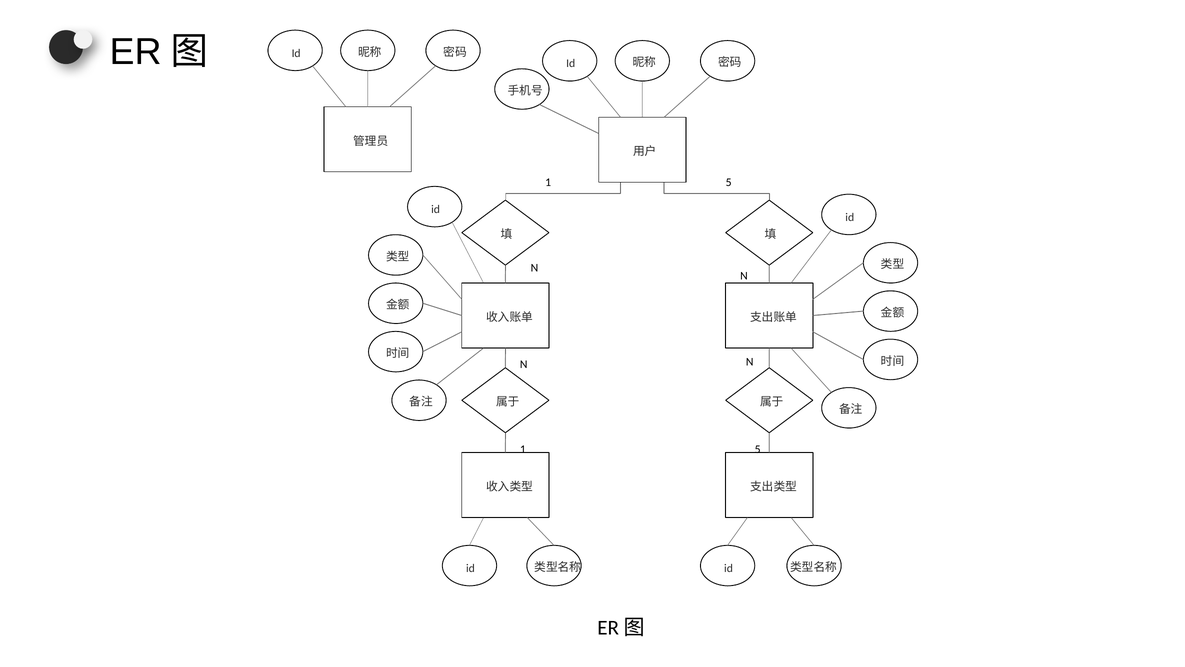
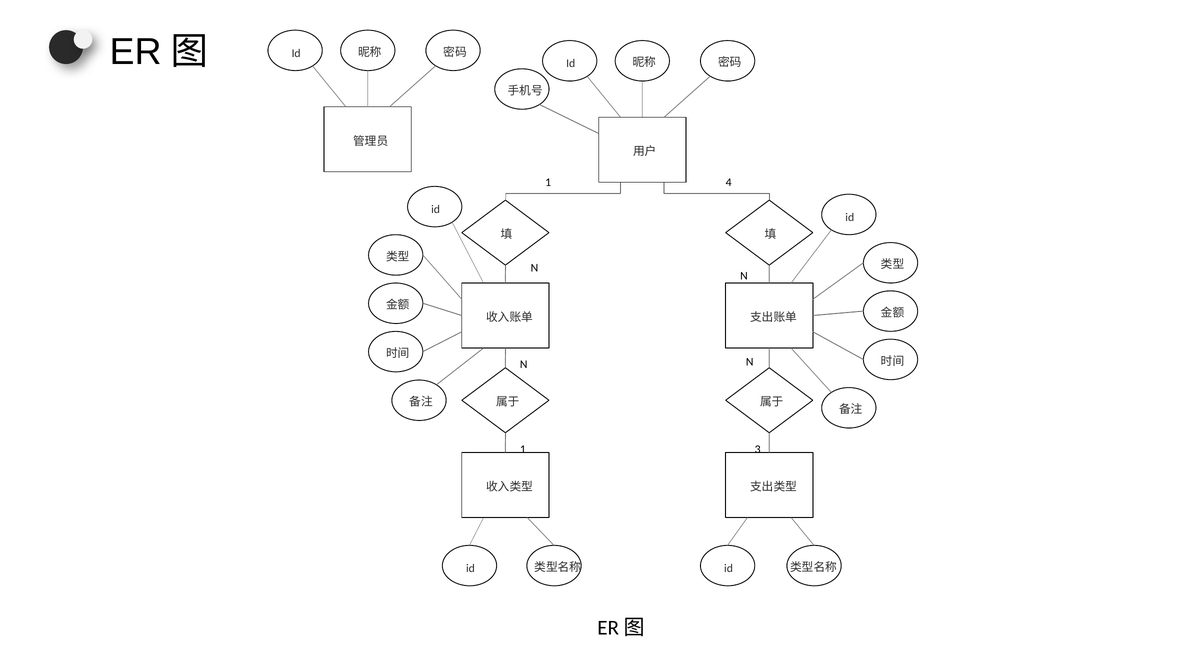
5: 5 -> 4 (729, 182)
5: 5 -> 3 (758, 449)
